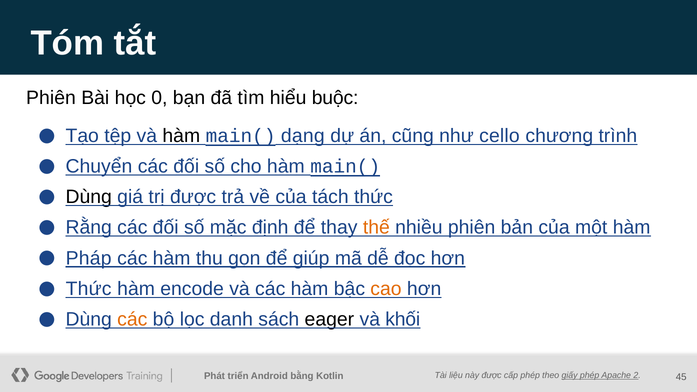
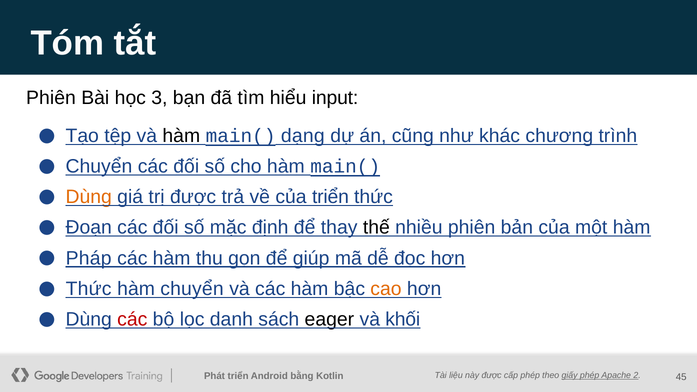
0: 0 -> 3 (159, 98)
buộc: buộc -> input (335, 98)
cello: cello -> khác (500, 136)
Dùng colour: black -> orange (89, 197)
của tách: tách -> triển (330, 197)
Rằng: Rằng -> Đoạn (89, 228)
thế colour: orange -> black (376, 228)
hàm encode: encode -> chuyển (192, 289)
các colour: orange -> red (132, 319)
